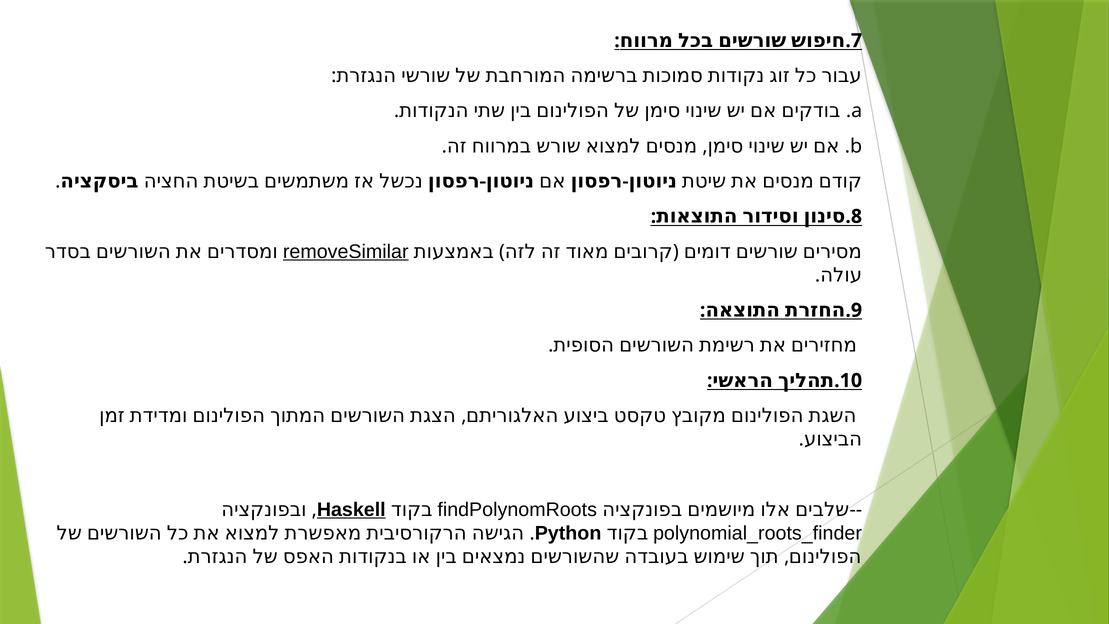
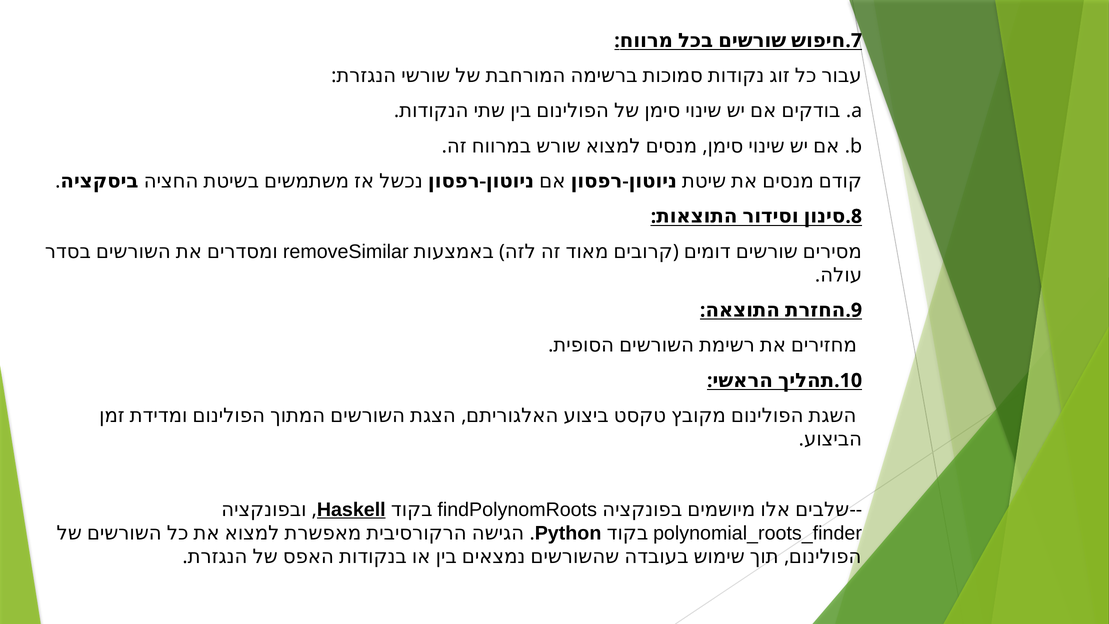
removeSimilar underline: present -> none (346, 251)
